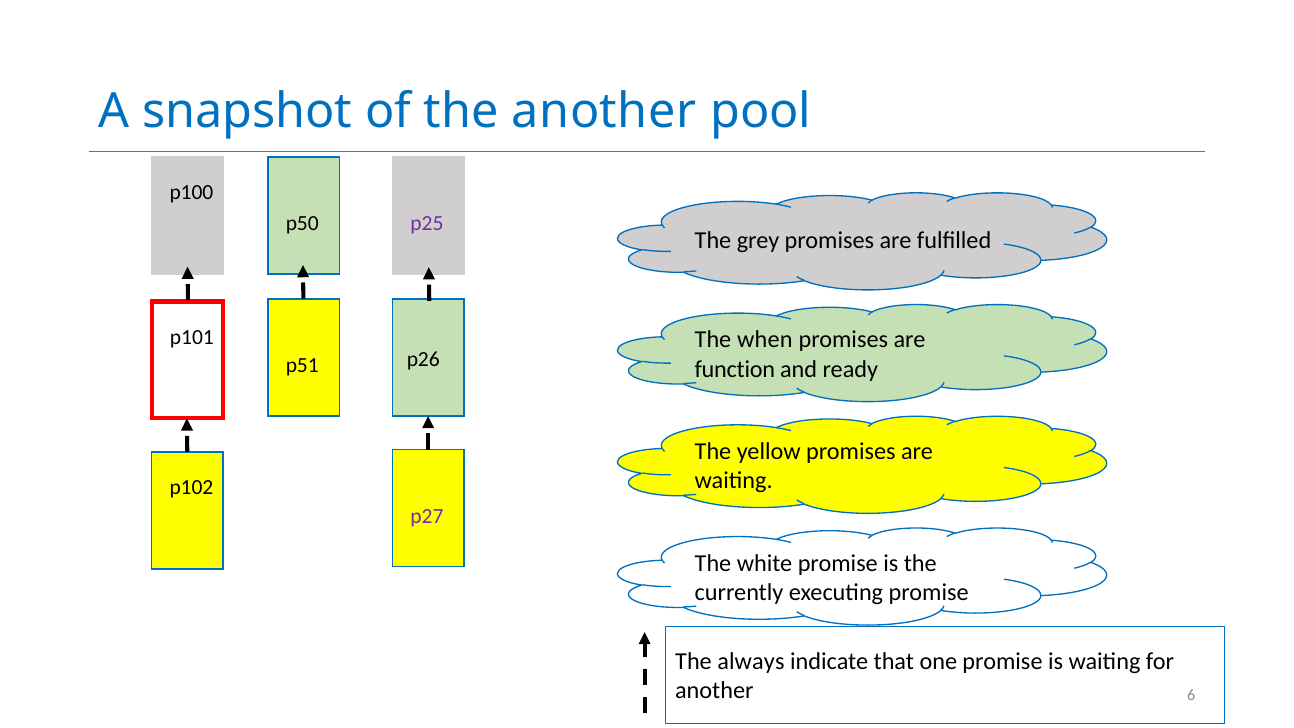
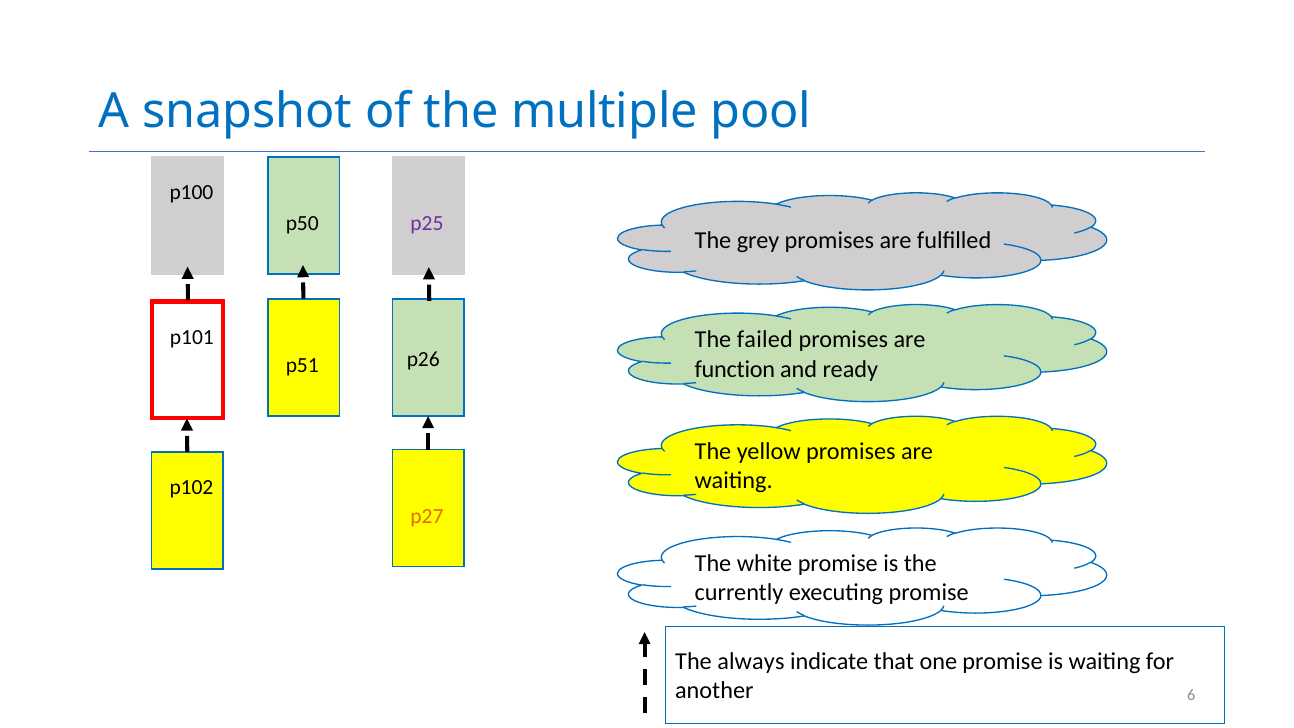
the another: another -> multiple (604, 111)
when: when -> failed (765, 340)
p27 colour: purple -> orange (427, 516)
